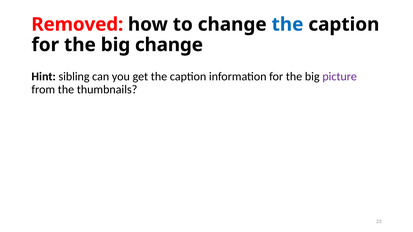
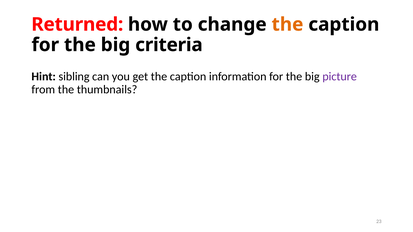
Removed: Removed -> Returned (77, 24)
the colour: blue -> orange (287, 24)
big change: change -> criteria (169, 45)
